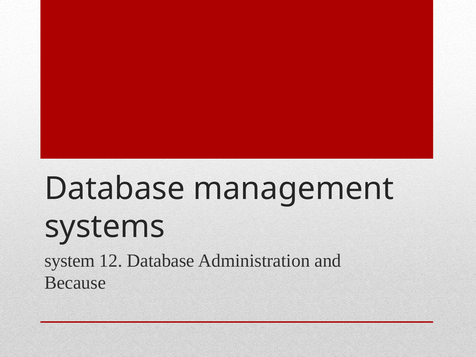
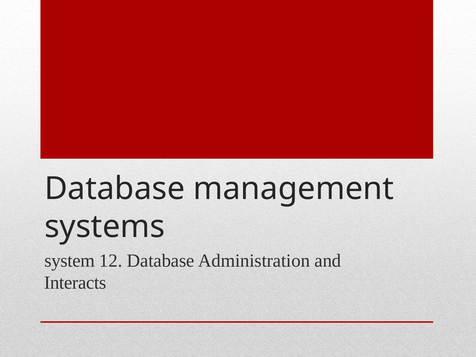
Because: Because -> Interacts (75, 283)
